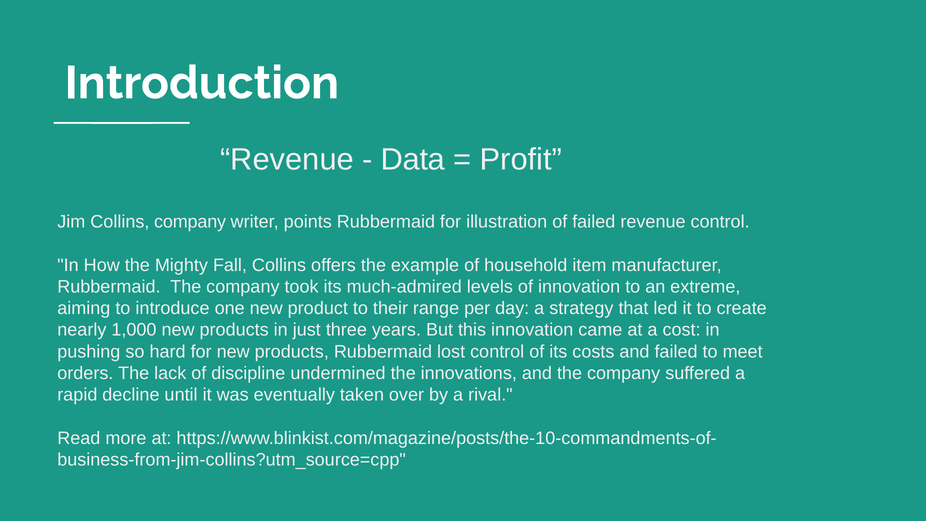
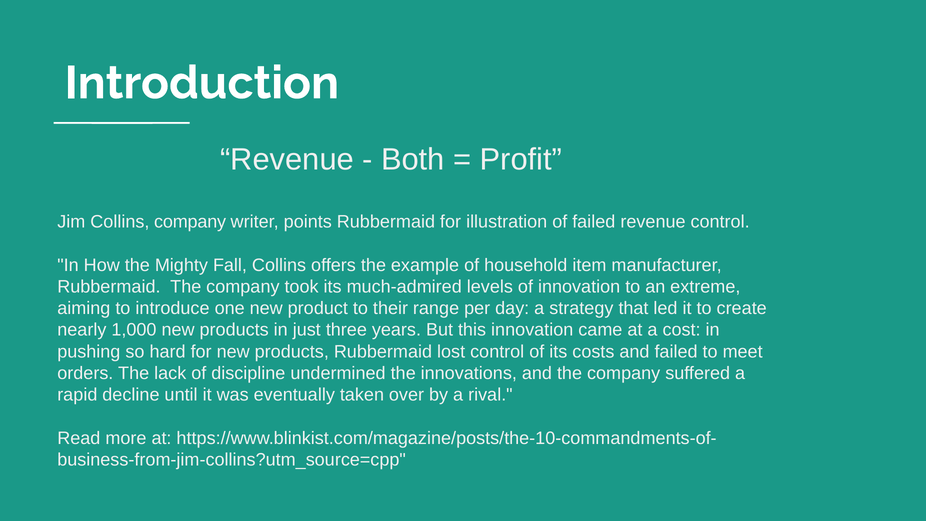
Data: Data -> Both (413, 160)
